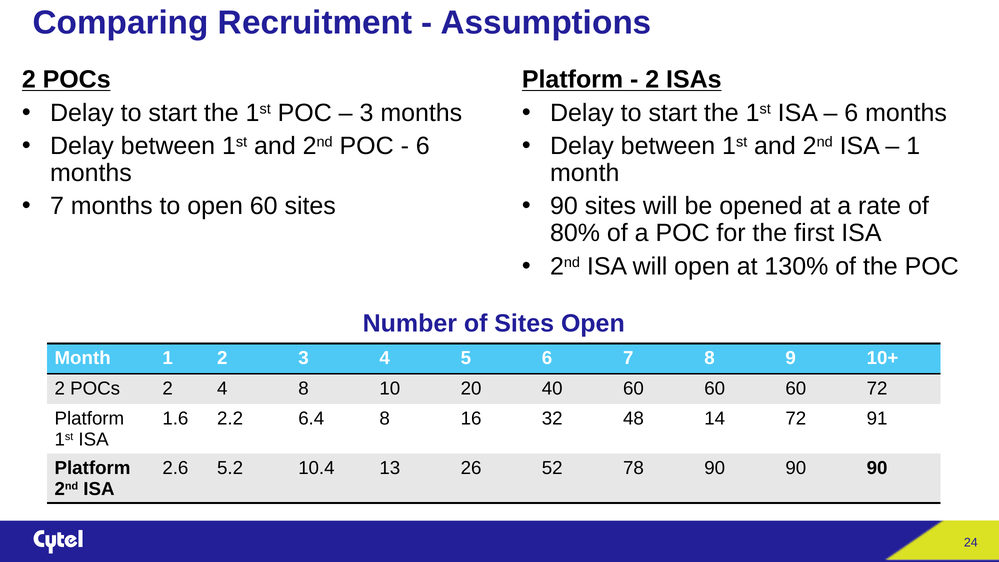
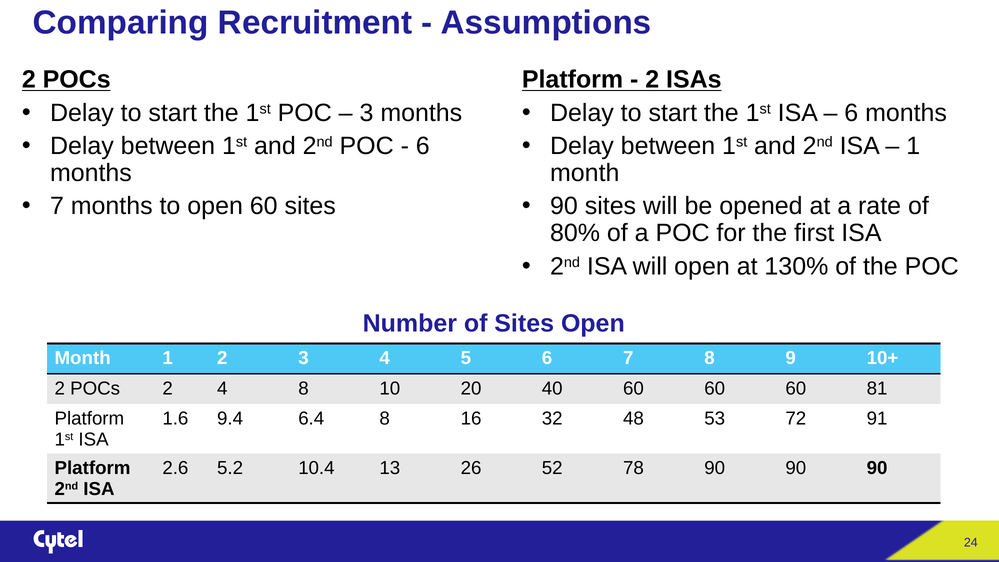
60 72: 72 -> 81 (877, 388)
2.2: 2.2 -> 9.4 (230, 419)
14: 14 -> 53 (715, 419)
